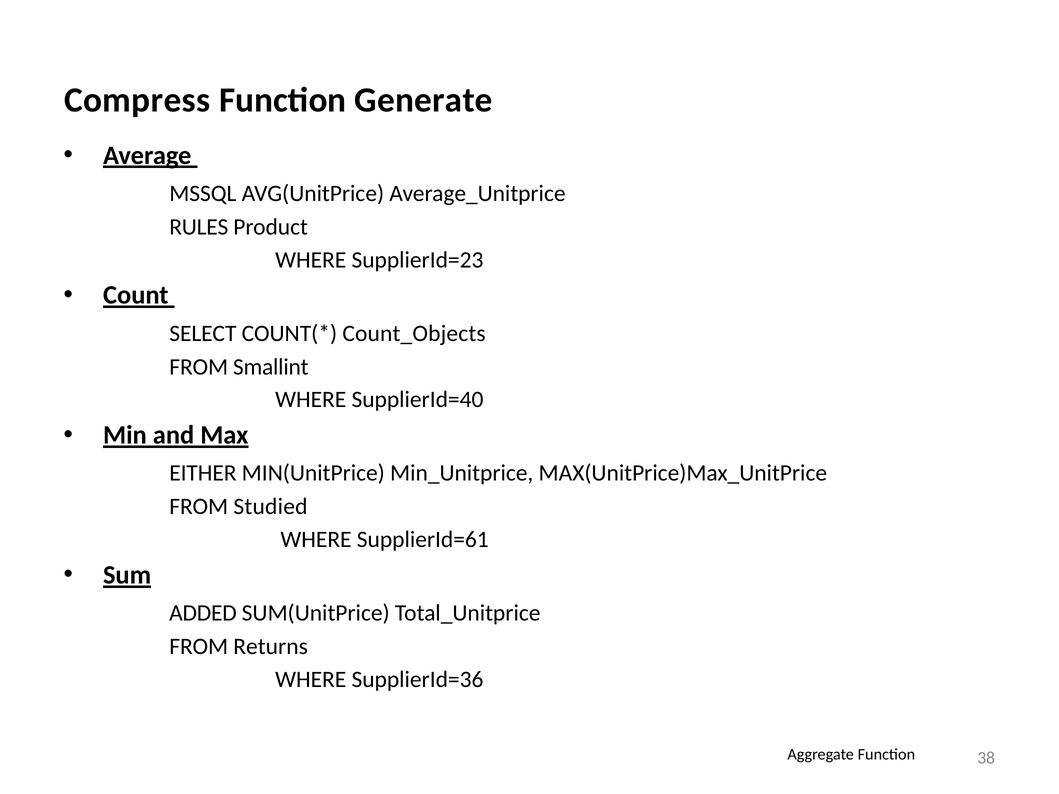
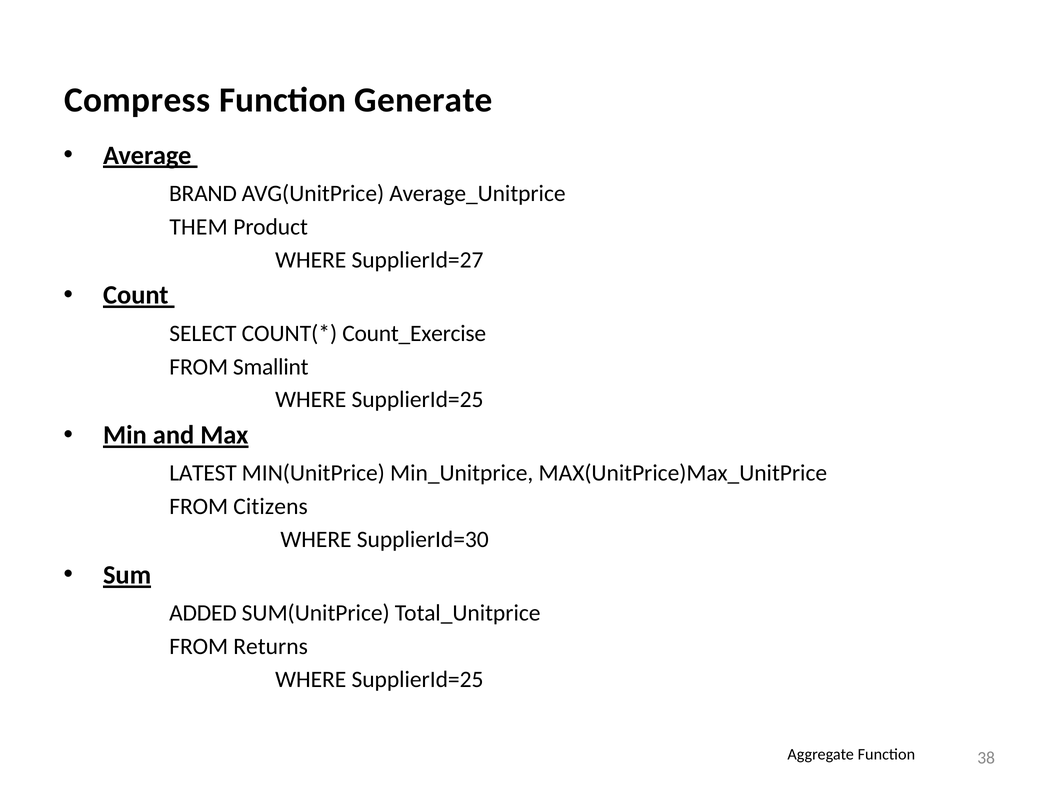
MSSQL: MSSQL -> BRAND (203, 193)
RULES: RULES -> THEM (199, 227)
SupplierId=23: SupplierId=23 -> SupplierId=27 (417, 260)
Count_Objects: Count_Objects -> Count_Exercise (414, 333)
SupplierId=40: SupplierId=40 -> SupplierId=25 (417, 400)
EITHER: EITHER -> LATEST (203, 473)
Studied: Studied -> Citizens (271, 507)
SupplierId=61: SupplierId=61 -> SupplierId=30 (423, 540)
SupplierId=36: SupplierId=36 -> SupplierId=25 (417, 680)
